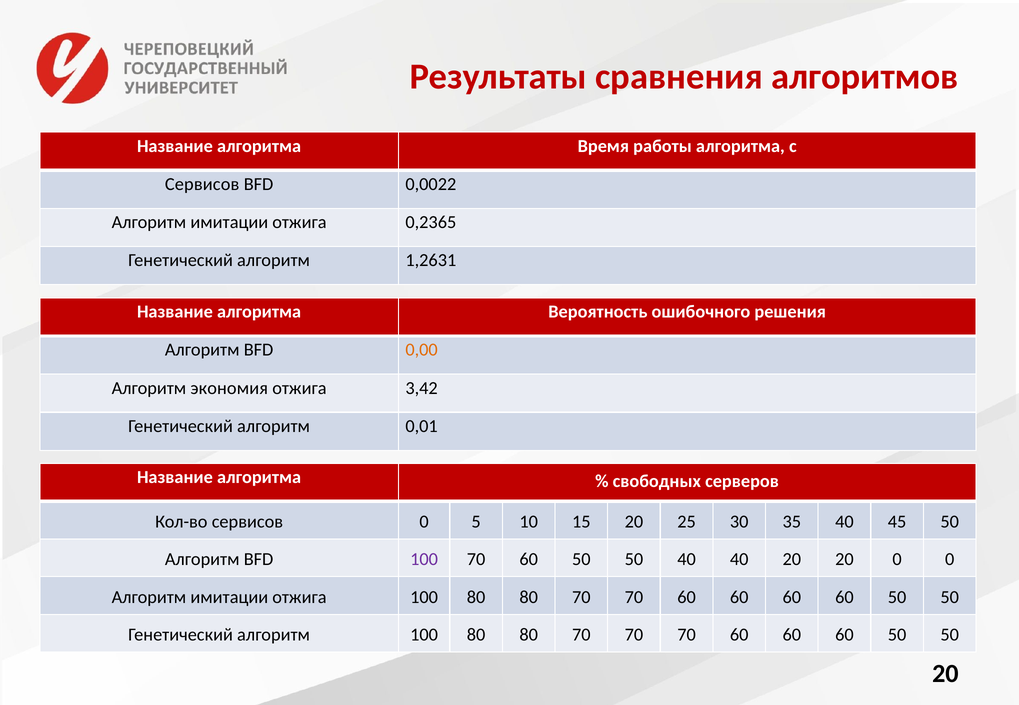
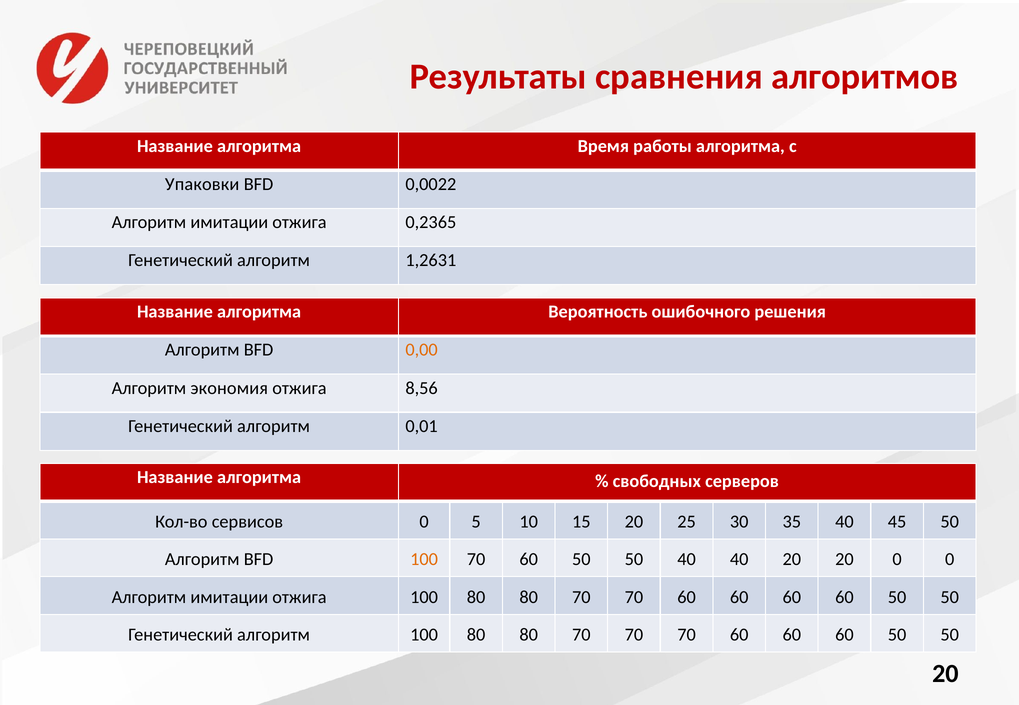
Сервисов: Сервисов -> Упаковки (202, 184)
3,42: 3,42 -> 8,56 (422, 388)
100 colour: purple -> orange (424, 560)
